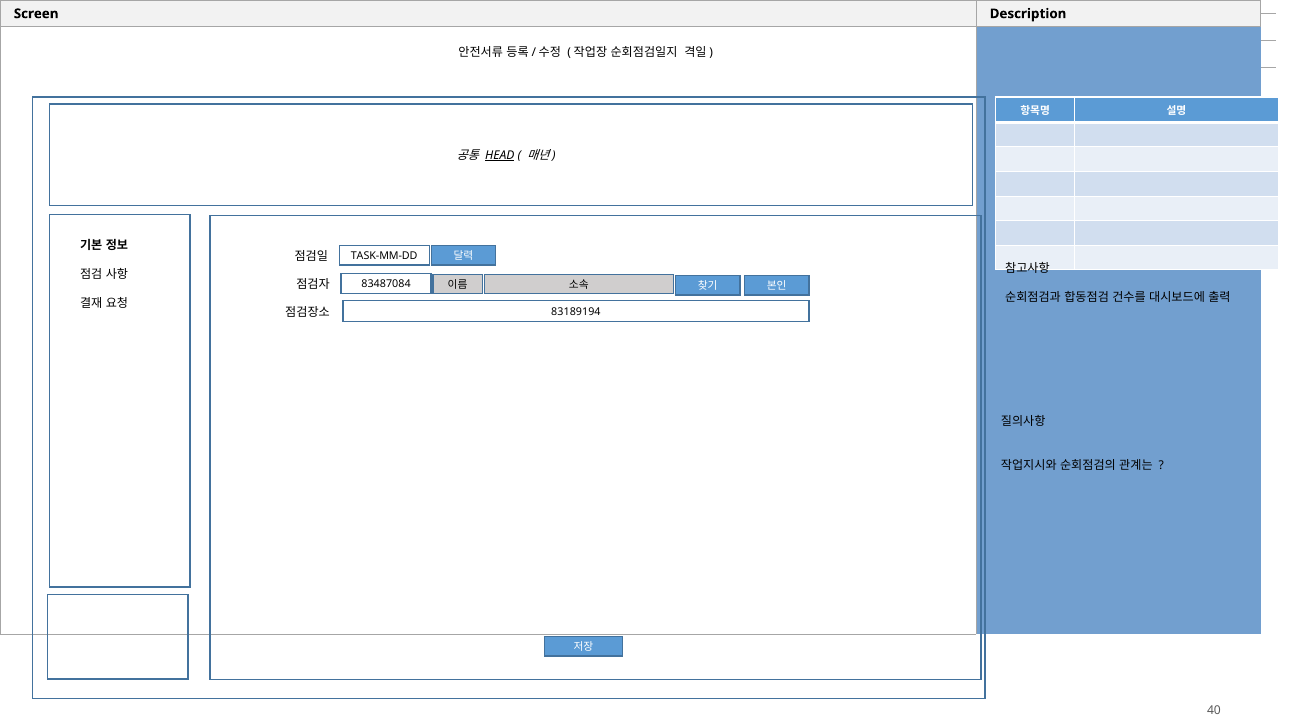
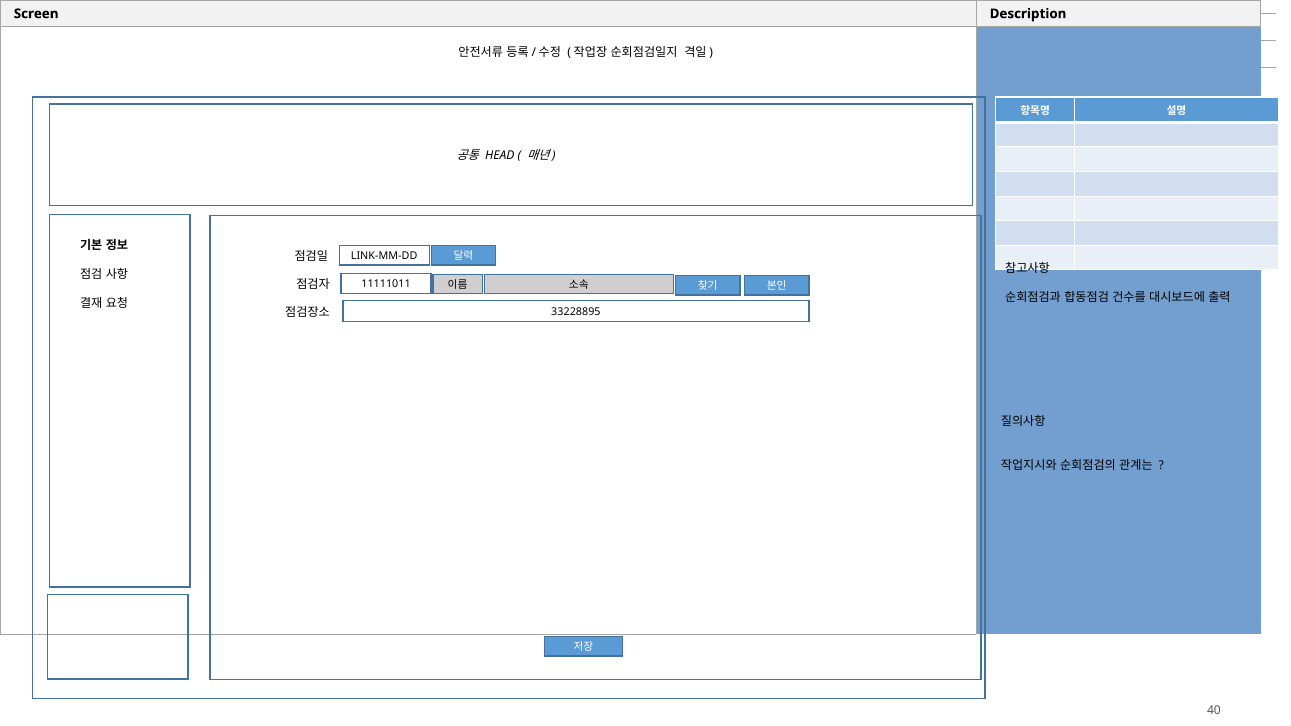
HEAD underline: present -> none (500, 156)
TASK-MM-DD: TASK-MM-DD -> LINK-MM-DD (384, 256)
83487084: 83487084 -> 11111011 (386, 284)
83189194: 83189194 -> 33228895 (576, 312)
